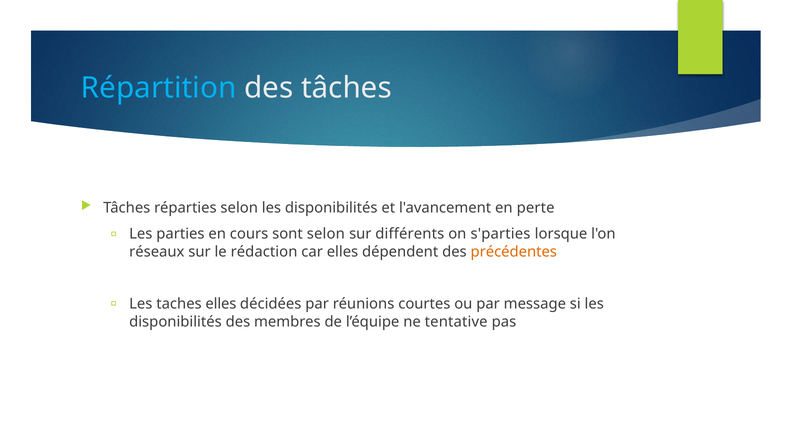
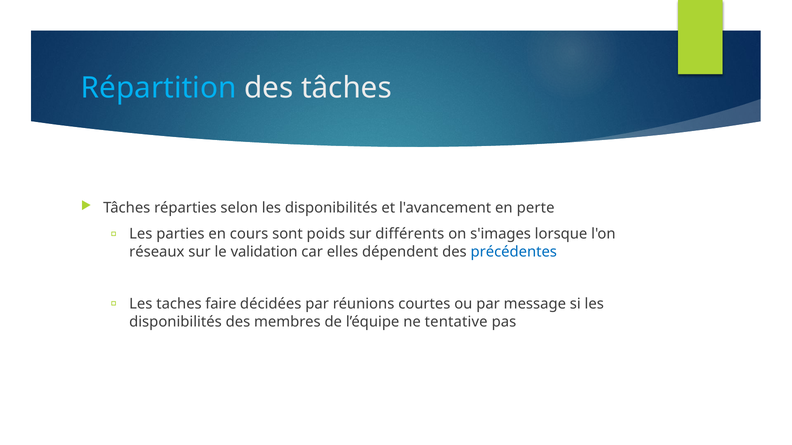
sont selon: selon -> poids (326, 234)
s'parties: s'parties -> s'images (501, 234)
rédaction: rédaction -> validation (264, 252)
précédentes colour: orange -> blue (514, 252)
taches elles: elles -> faire (221, 304)
